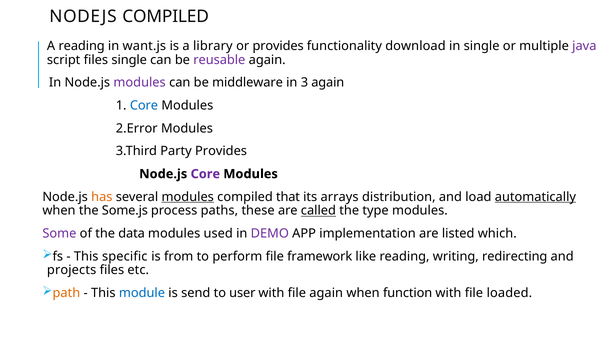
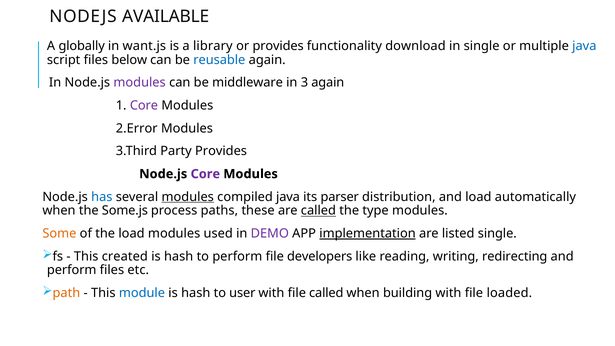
NODEJS COMPILED: COMPILED -> AVAILABLE (166, 17)
A reading: reading -> globally (82, 46)
java colour: purple -> blue (584, 46)
files single: single -> below (129, 60)
reusable colour: purple -> blue (219, 60)
Core colour: blue -> purple (144, 105)
has colour: orange -> blue (102, 197)
compiled that: that -> java (288, 197)
arrays: arrays -> parser (340, 197)
automatically underline: present -> none (535, 197)
Some colour: purple -> orange (59, 233)
the data: data -> load (132, 233)
implementation underline: none -> present (368, 233)
listed which: which -> single (497, 233)
specific: specific -> created (125, 256)
from: from -> hash (179, 256)
framework: framework -> developers (320, 256)
projects: projects -> perform (72, 270)
send: send -> hash (196, 293)
file again: again -> called (326, 293)
function: function -> building (408, 293)
